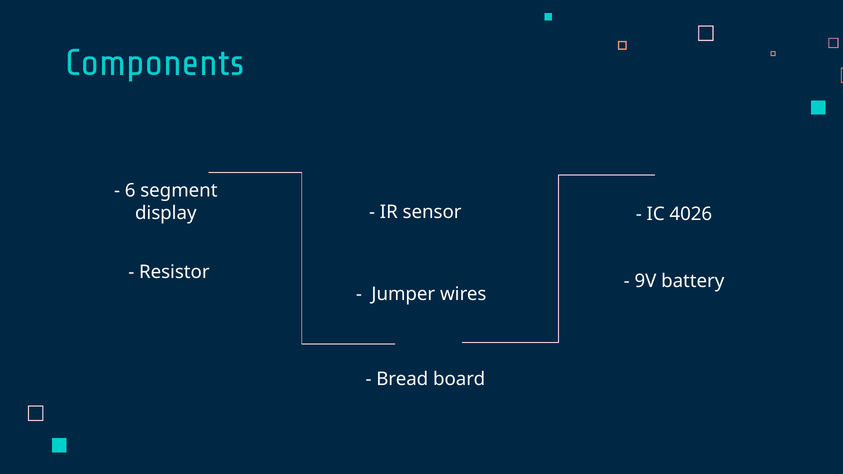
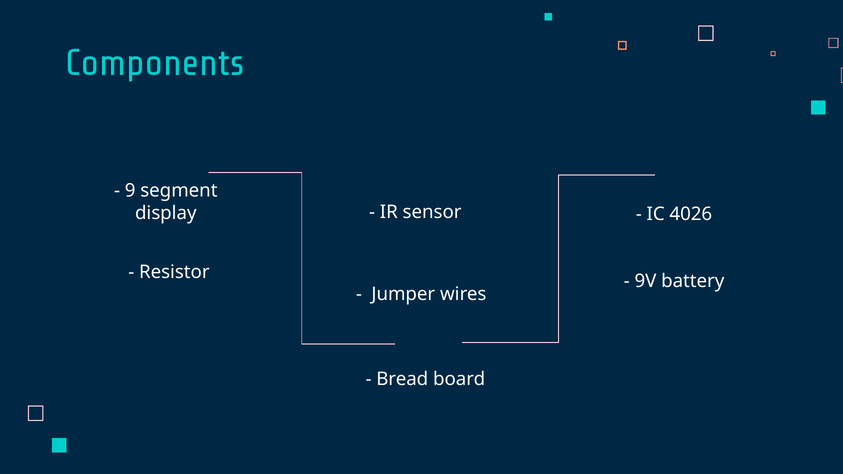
6: 6 -> 9 (130, 191)
